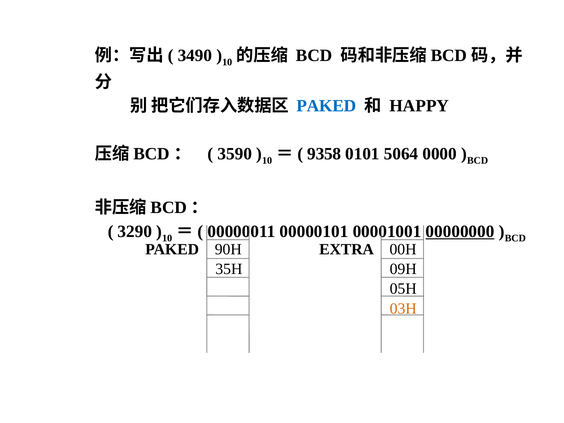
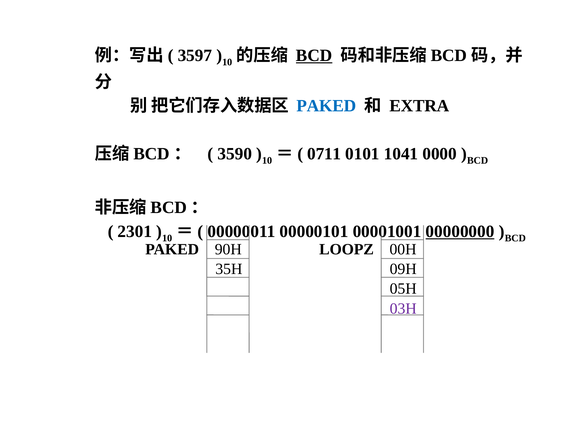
3490: 3490 -> 3597 (195, 55)
BCD underline: none -> present (314, 55)
HAPPY: HAPPY -> EXTRA (419, 106)
9358: 9358 -> 0711 (324, 154)
5064: 5064 -> 1041 (401, 154)
3290: 3290 -> 2301 (135, 232)
EXTRA: EXTRA -> LOOPZ (347, 249)
03H colour: orange -> purple (403, 309)
